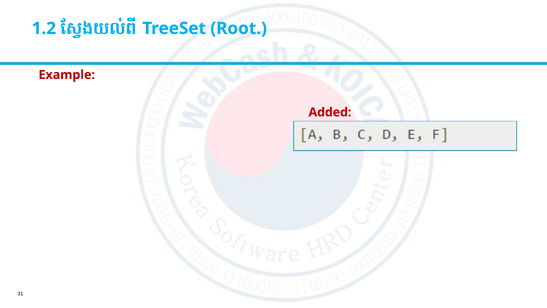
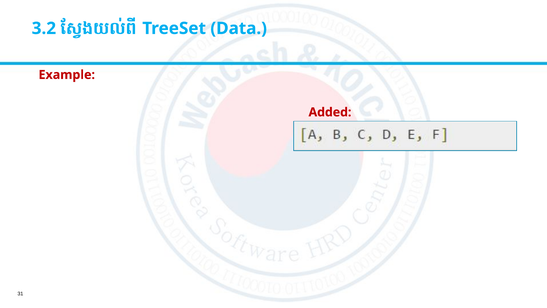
1.2: 1.2 -> 3.2 (44, 28)
Root: Root -> Data (239, 28)
